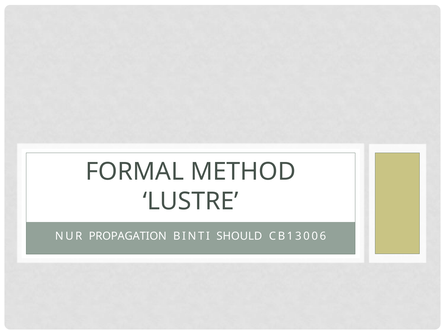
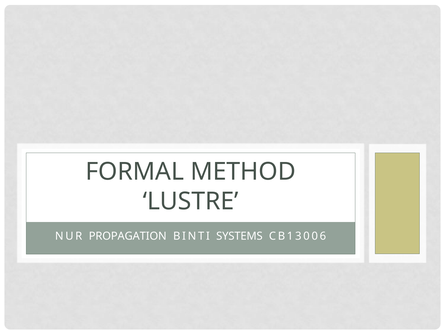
SHOULD: SHOULD -> SYSTEMS (239, 236)
